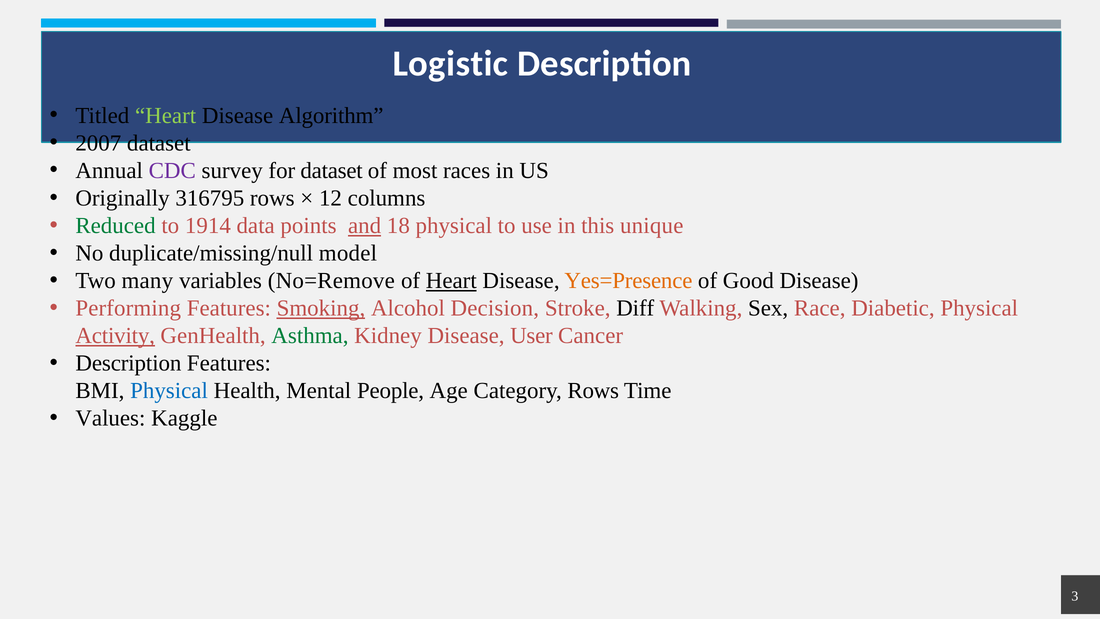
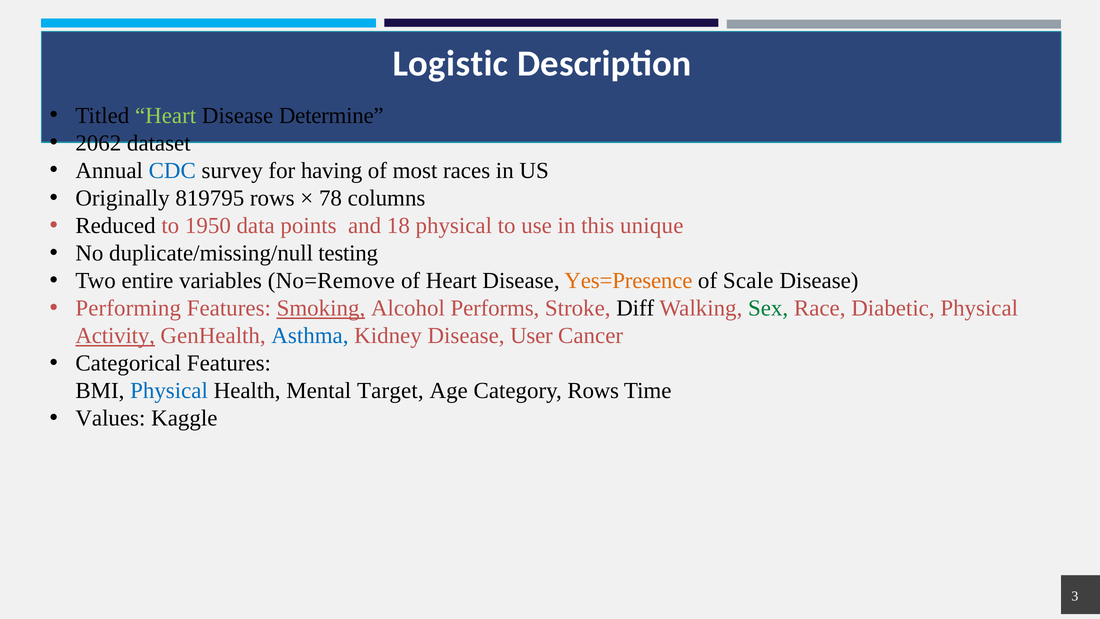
Algorithm: Algorithm -> Determine (331, 116)
2007: 2007 -> 2062 (98, 143)
CDC colour: purple -> blue (172, 171)
for dataset: dataset -> having (332, 171)
316795: 316795 -> 819795 (210, 198)
12: 12 -> 78 (330, 198)
Reduced colour: green -> black (116, 226)
1914: 1914 -> 1950 (208, 226)
and underline: present -> none (365, 226)
model: model -> testing (348, 253)
many: many -> entire (147, 281)
Heart underline: present -> none (451, 281)
Good: Good -> Scale (748, 281)
Decision: Decision -> Performs (495, 308)
Sex colour: black -> green (768, 308)
Asthma colour: green -> blue (310, 336)
Description: Description -> Categorical (128, 363)
People: People -> Target (390, 391)
